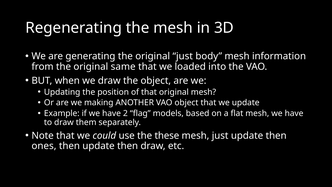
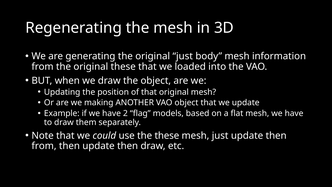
original same: same -> these (123, 67)
ones: ones -> from (44, 146)
